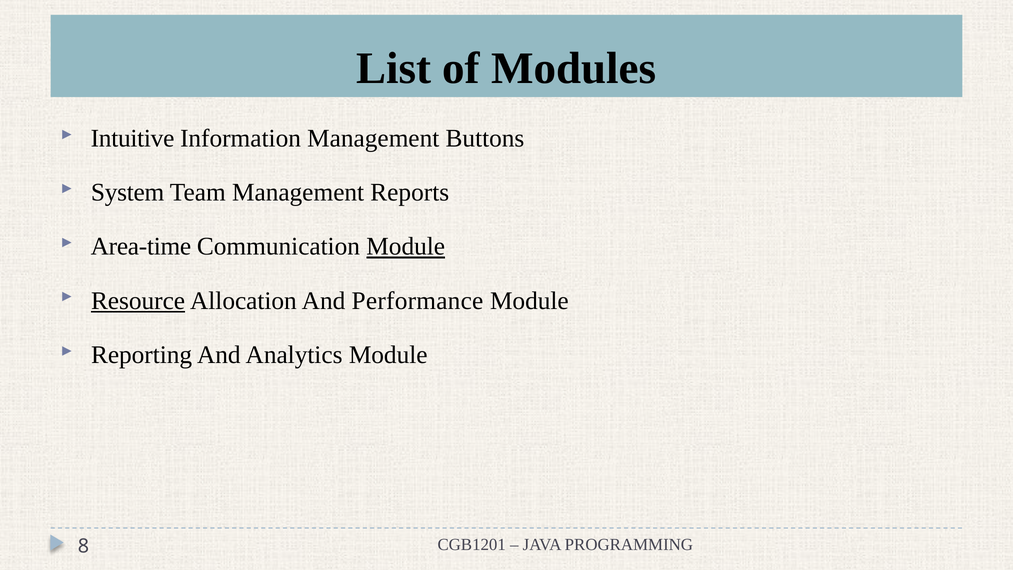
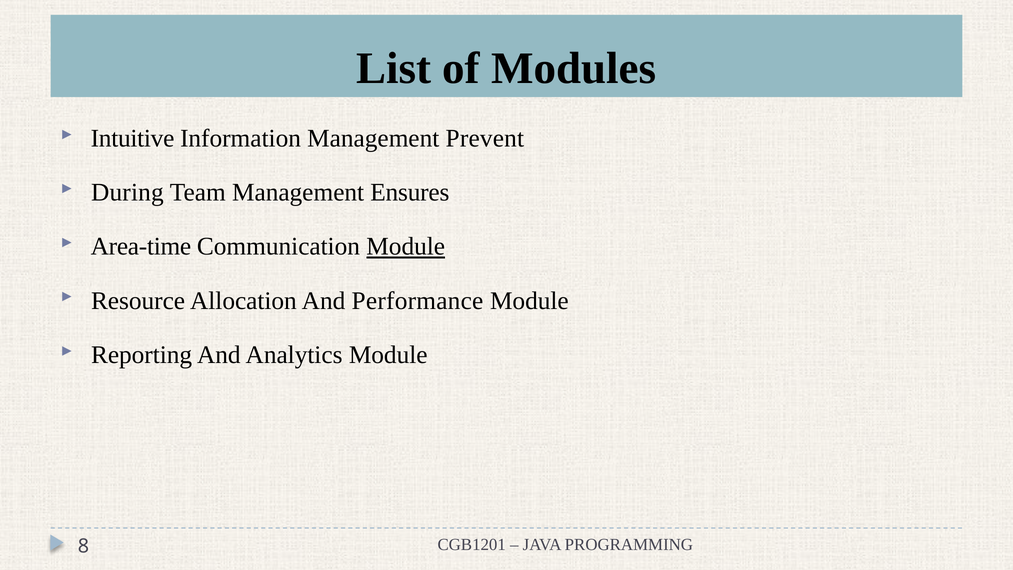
Buttons: Buttons -> Prevent (485, 138)
System: System -> During (127, 192)
Reports: Reports -> Ensures (410, 192)
Resource underline: present -> none (138, 301)
